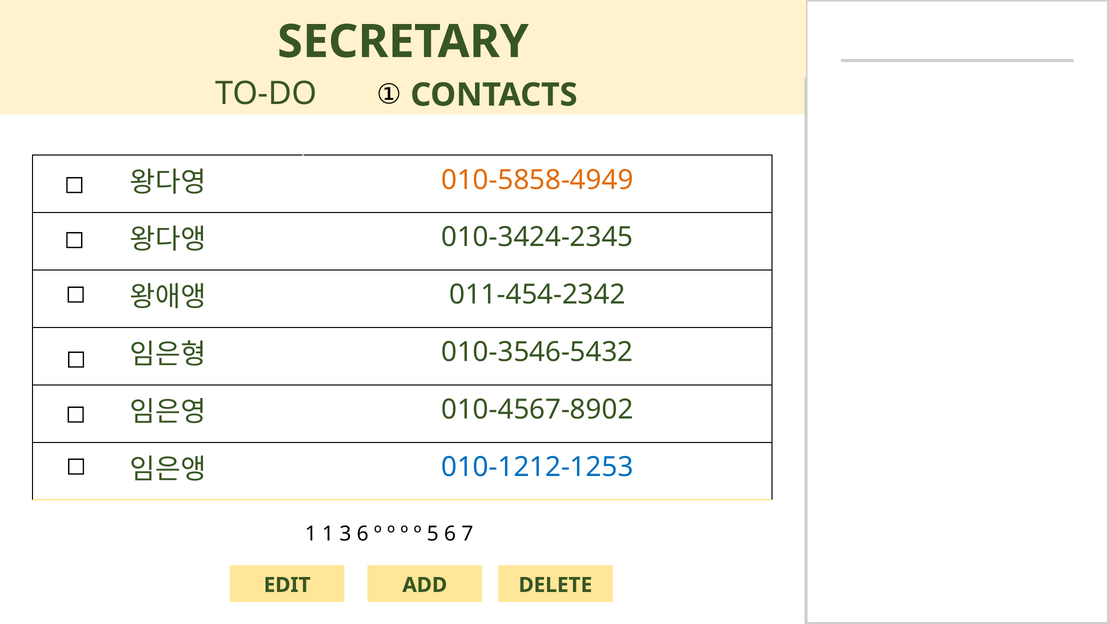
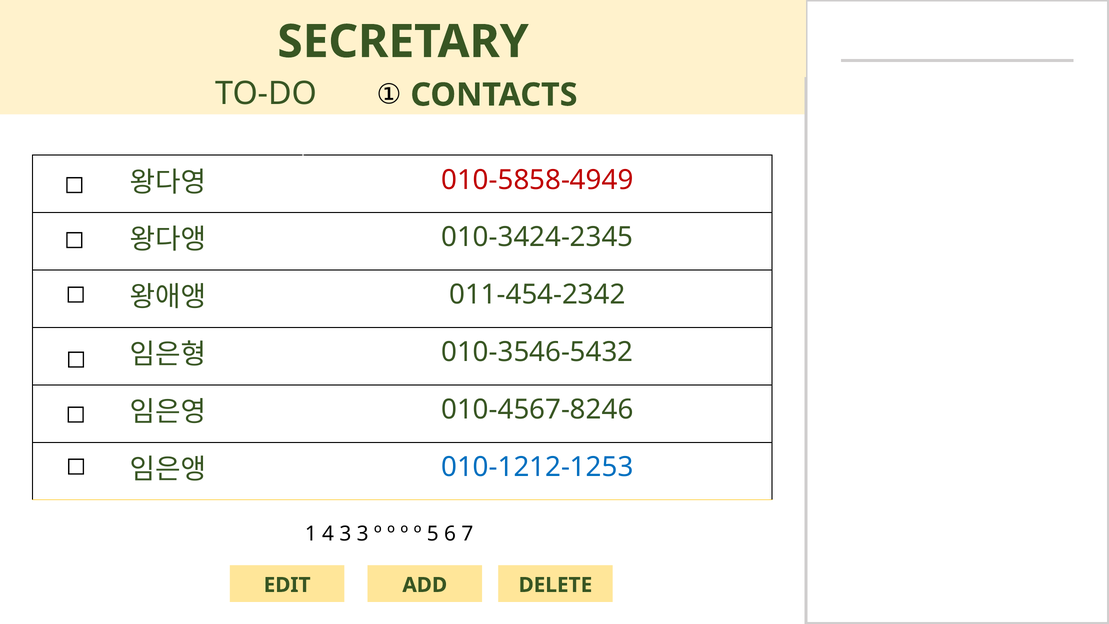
010-5858-4949 colour: orange -> red (537, 180)
010-4567-8902: 010-4567-8902 -> 010-4567-8246 (537, 409)
1 1: 1 -> 4 (328, 534)
3 6: 6 -> 3 (363, 534)
